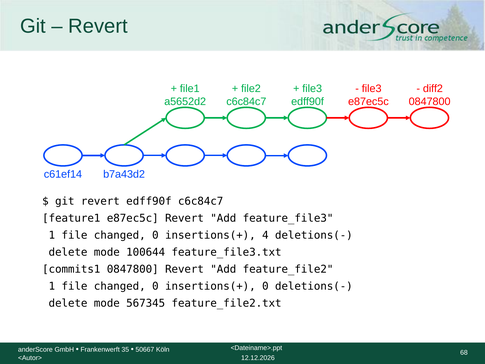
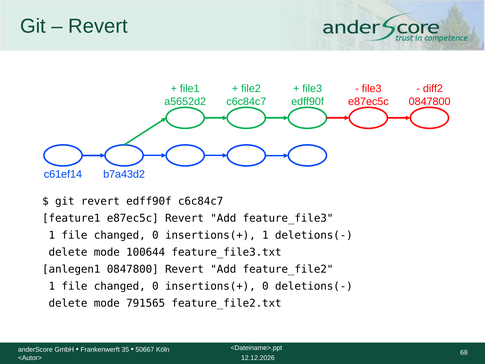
insertions(+ 4: 4 -> 1 (265, 235)
commits1: commits1 -> anlegen1 (71, 269)
567345: 567345 -> 791565 (146, 303)
